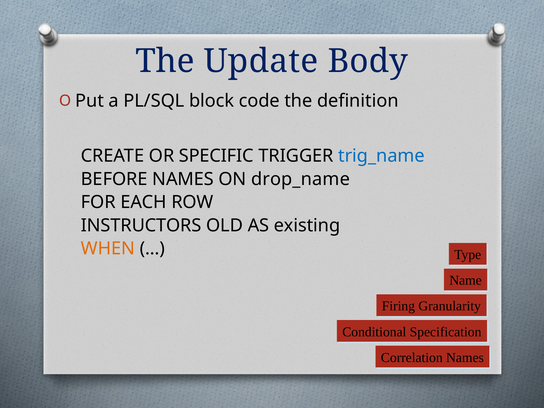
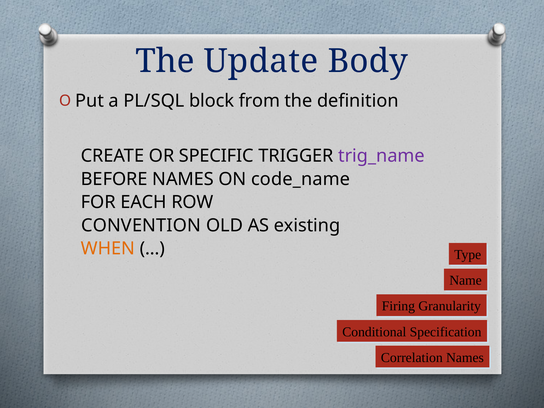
code: code -> from (259, 101)
trig_name colour: blue -> purple (381, 156)
drop_name: drop_name -> code_name (301, 179)
INSTRUCTORS: INSTRUCTORS -> CONVENTION (141, 225)
